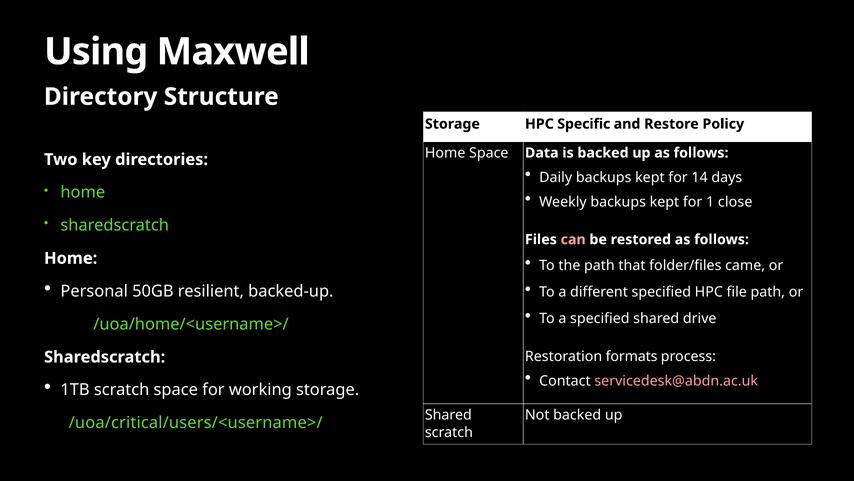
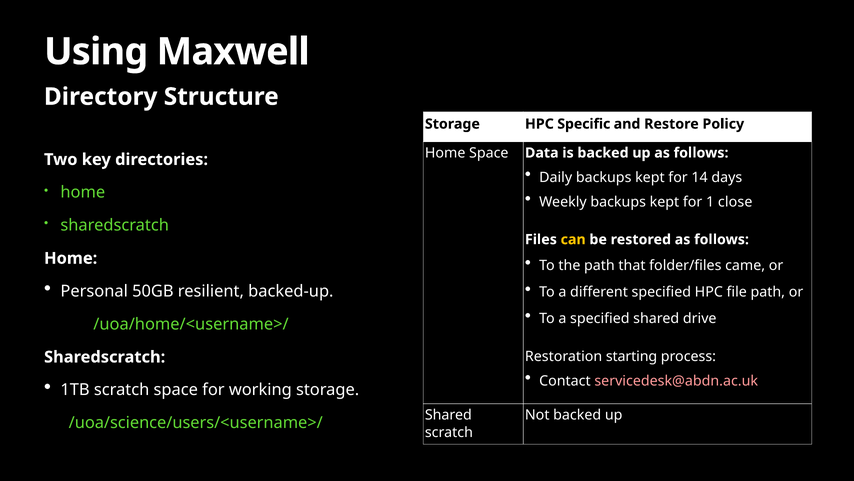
can colour: pink -> yellow (573, 239)
formats: formats -> starting (632, 356)
/uoa/critical/users/<username>/: /uoa/critical/users/<username>/ -> /uoa/science/users/<username>/ (196, 422)
